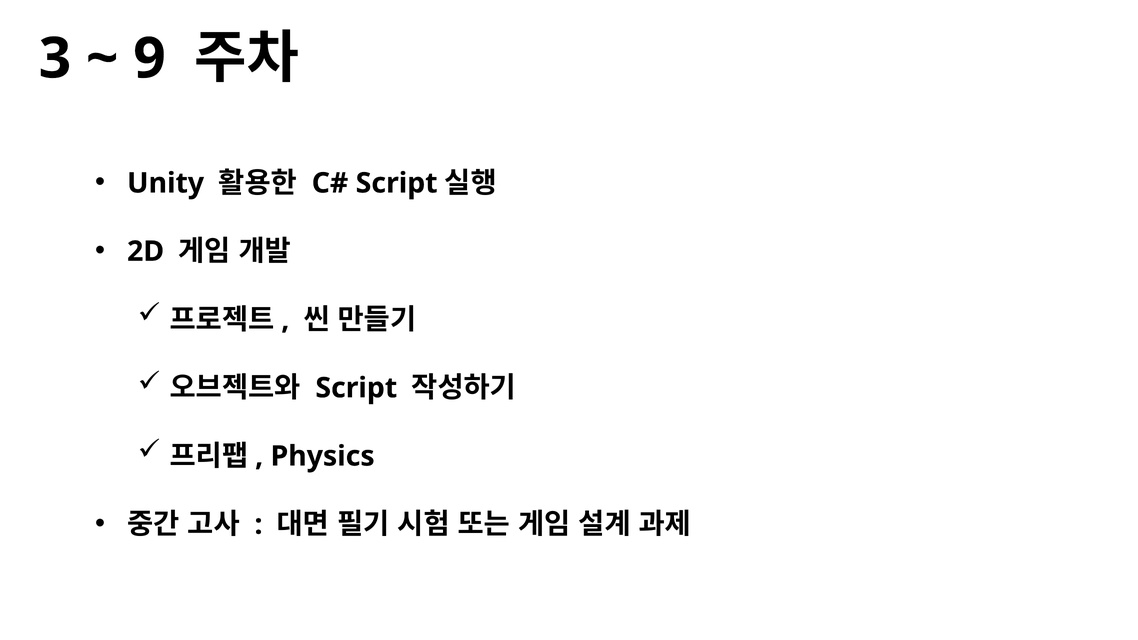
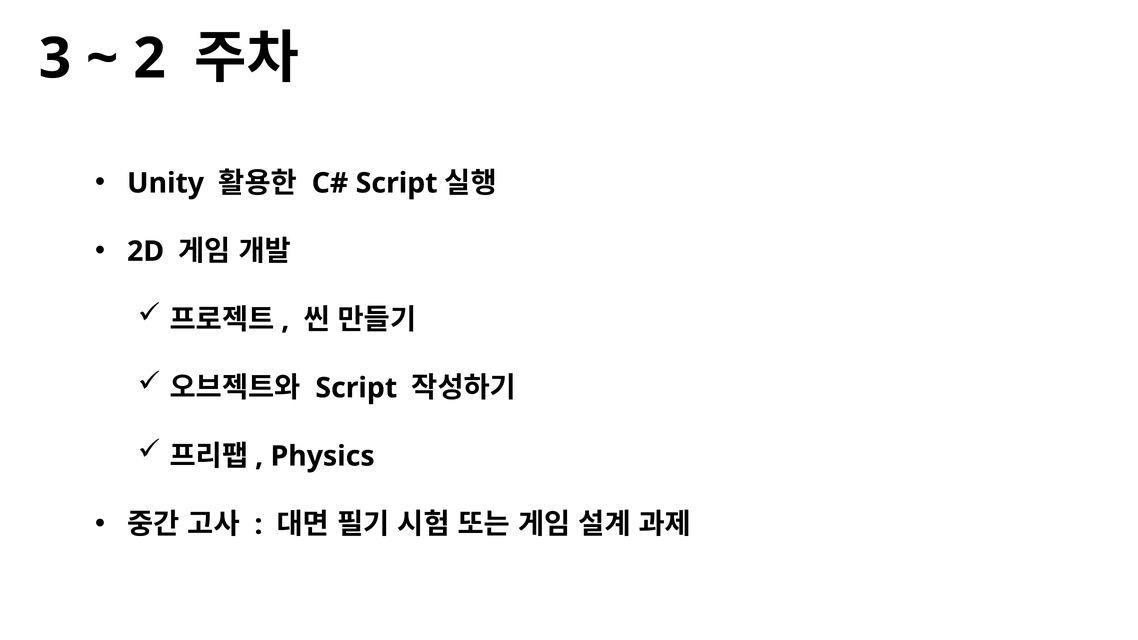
9: 9 -> 2 (150, 59)
